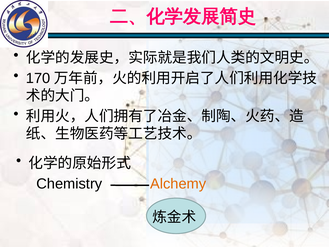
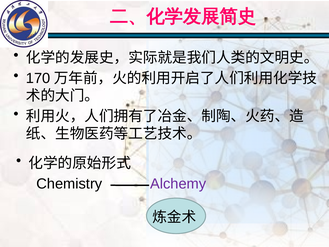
Alchemy colour: orange -> purple (178, 184)
